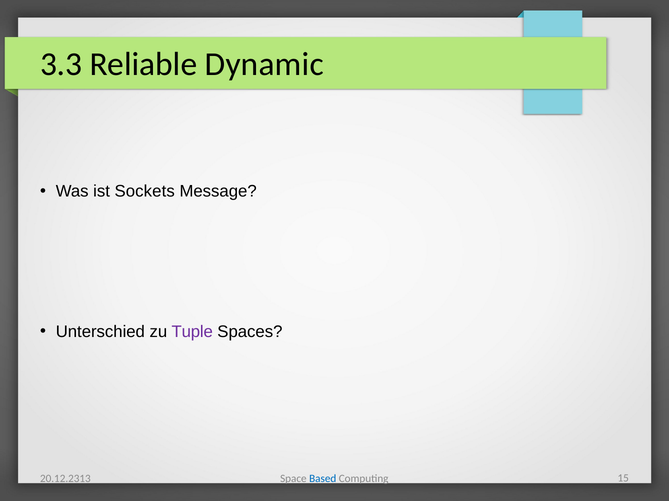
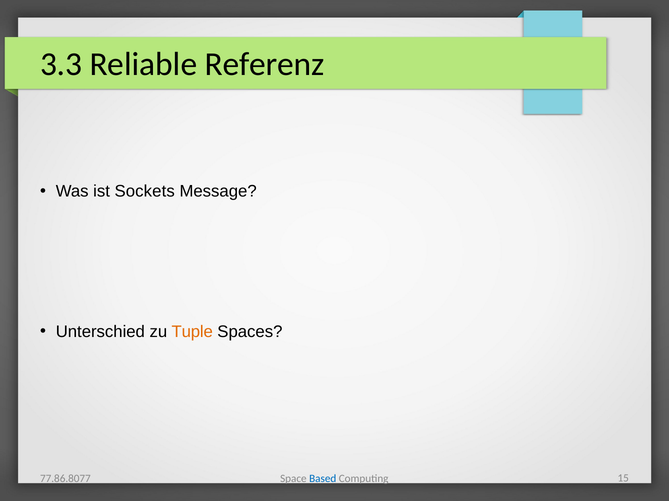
Dynamic: Dynamic -> Referenz (265, 64)
Tuple colour: purple -> orange (192, 332)
20.12.2313: 20.12.2313 -> 77.86.8077 (65, 479)
